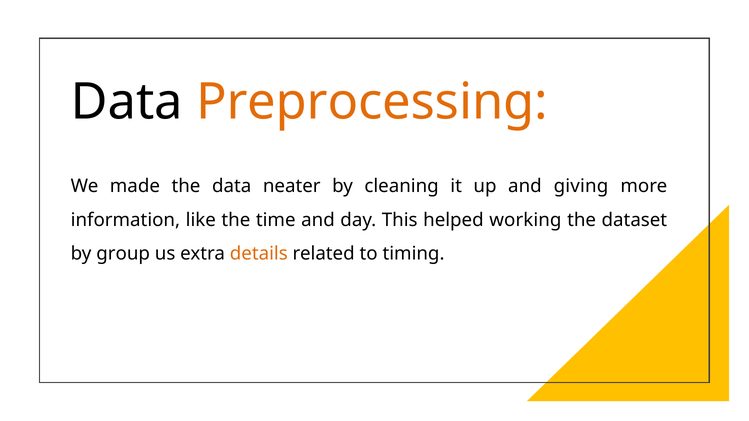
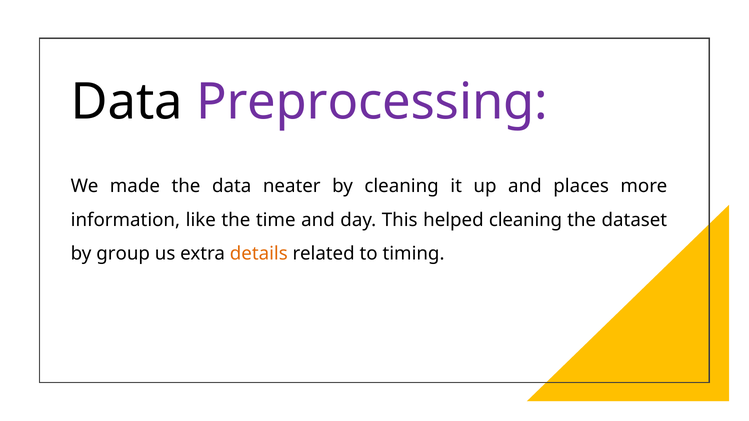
Preprocessing colour: orange -> purple (372, 102)
giving: giving -> places (581, 186)
helped working: working -> cleaning (526, 220)
